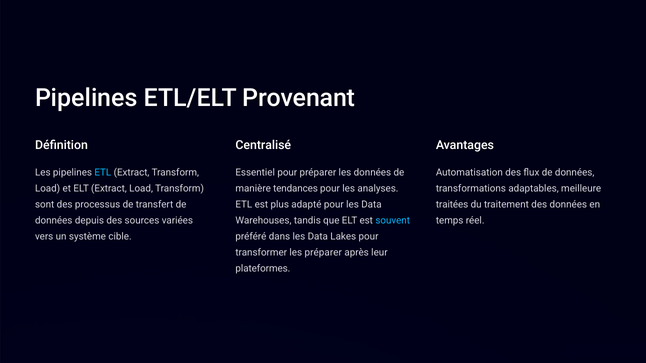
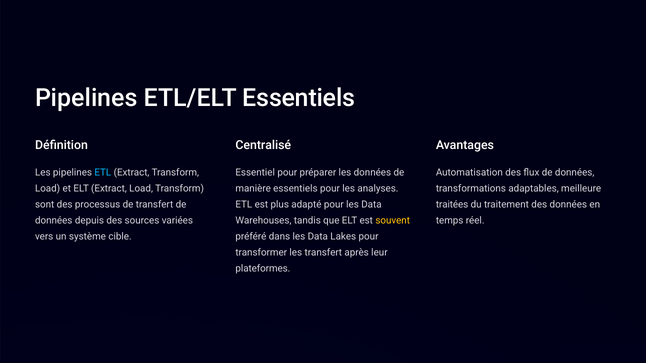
ETL/ELT Provenant: Provenant -> Essentiels (299, 98)
manière tendances: tendances -> essentiels (295, 189)
souvent colour: light blue -> yellow (393, 221)
les préparer: préparer -> transfert (323, 253)
